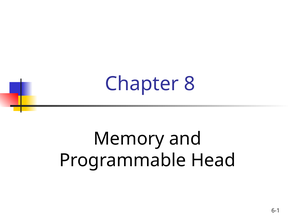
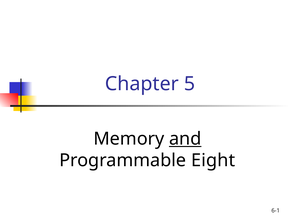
8: 8 -> 5 (190, 84)
and underline: none -> present (185, 139)
Head: Head -> Eight (213, 161)
